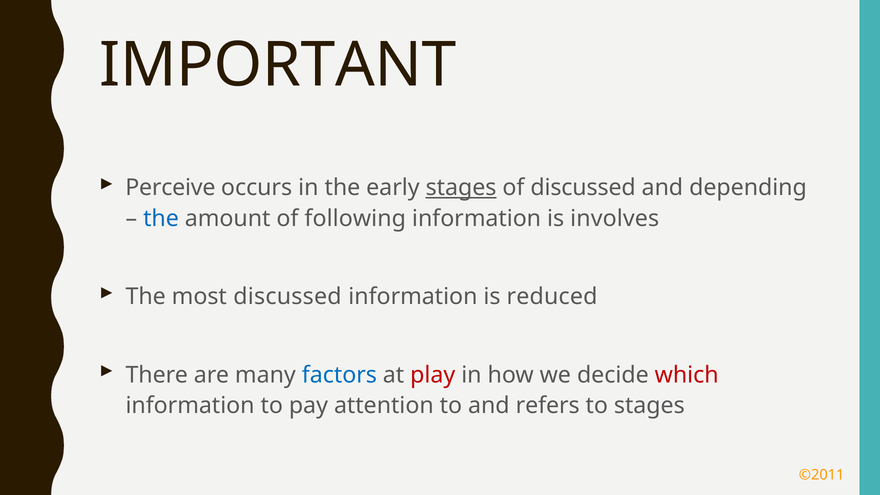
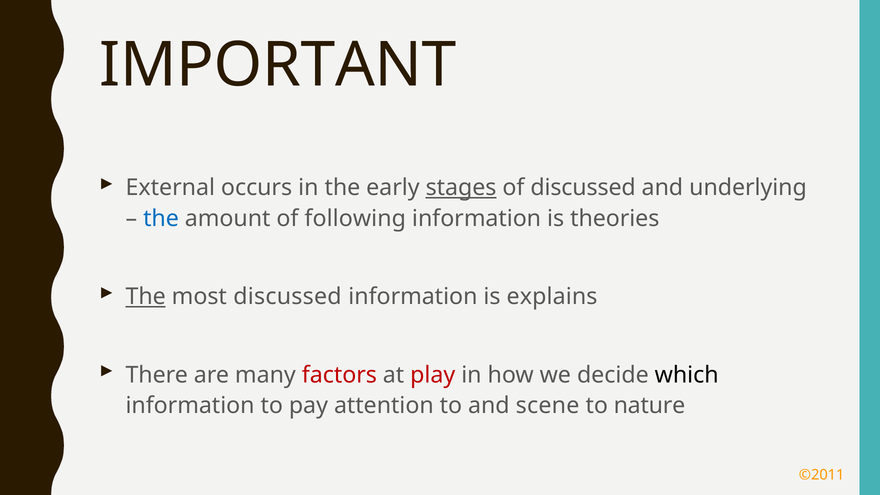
Perceive: Perceive -> External (170, 188)
depending: depending -> underlying (748, 188)
involves: involves -> theories (615, 218)
The underline: none -> present (146, 297)
reduced: reduced -> explains (552, 297)
factors colour: blue -> red (339, 375)
which colour: red -> black (687, 375)
refers: refers -> scene (548, 406)
to stages: stages -> nature (649, 406)
